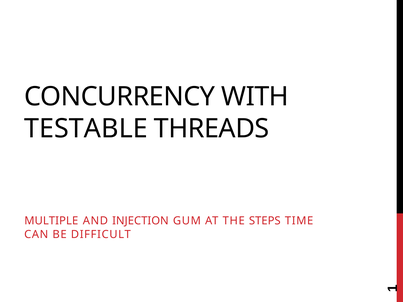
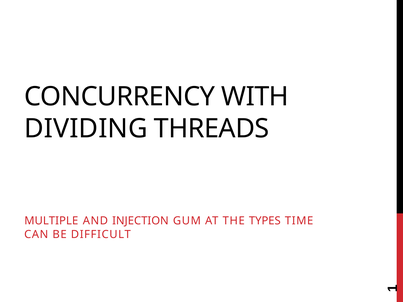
TESTABLE: TESTABLE -> DIVIDING (86, 129)
STEPS: STEPS -> TYPES (265, 221)
